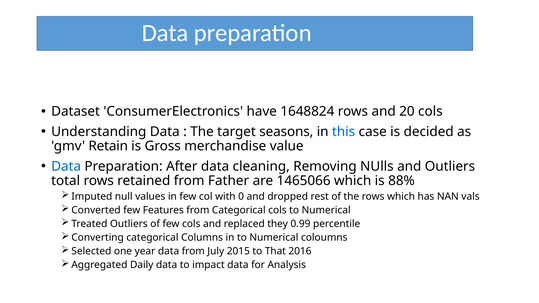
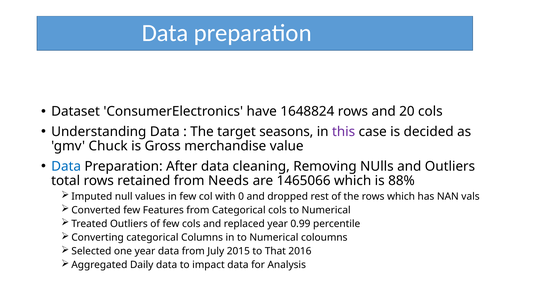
this colour: blue -> purple (344, 132)
Retain: Retain -> Chuck (108, 146)
Father: Father -> Needs (228, 181)
replaced they: they -> year (278, 224)
